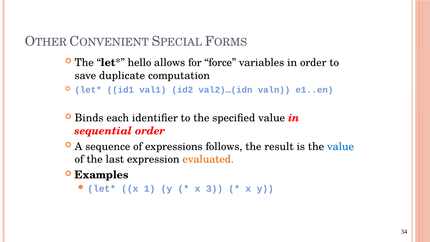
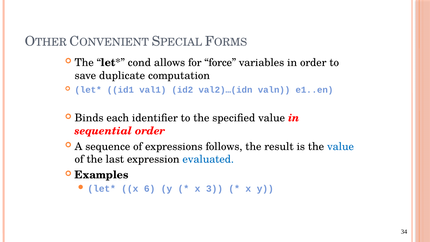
hello: hello -> cond (139, 63)
evaluated colour: orange -> blue (208, 159)
1: 1 -> 6 (150, 189)
